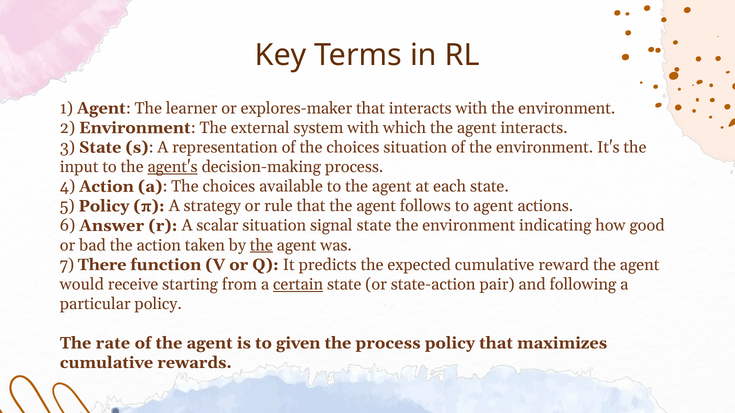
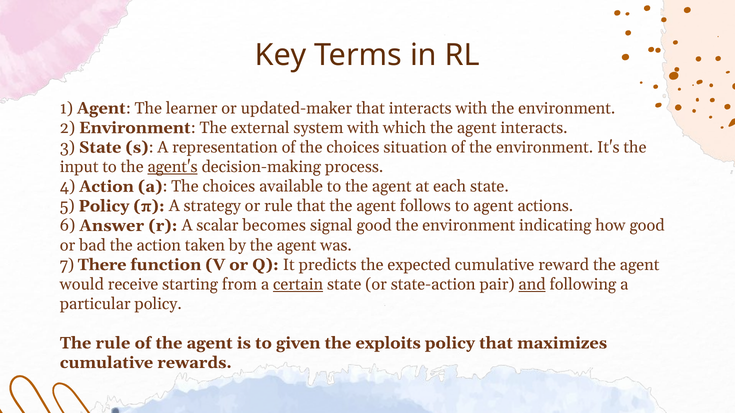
explores-maker: explores-maker -> updated-maker (296, 108)
scalar situation: situation -> becomes (274, 226)
signal state: state -> good (374, 226)
the underline: present -> none (261, 245)
and underline: none -> present (532, 285)
The rate: rate -> rule (113, 343)
the process: process -> exploits (388, 343)
